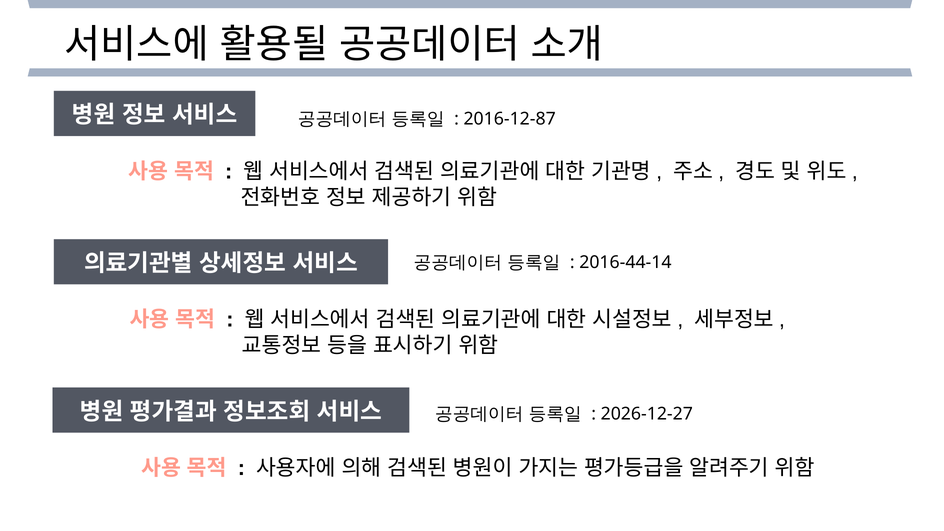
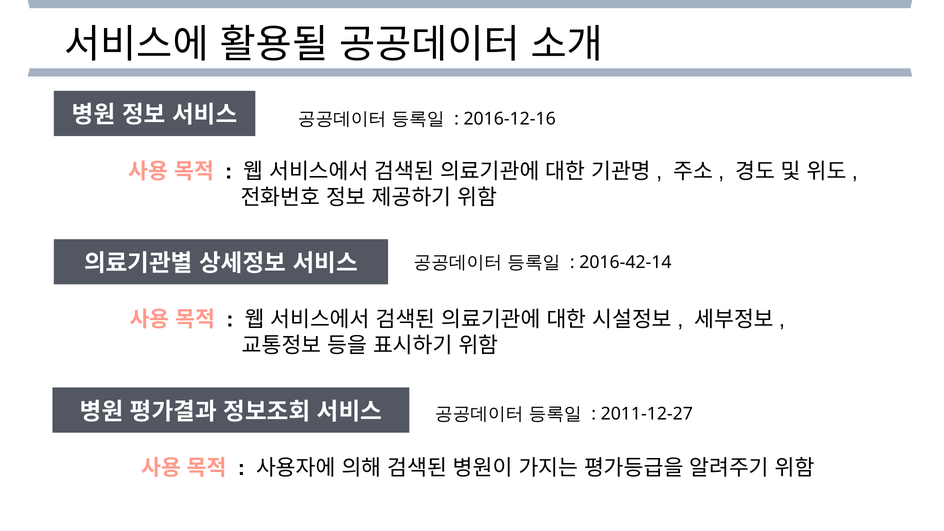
2016-12-87: 2016-12-87 -> 2016-12-16 (510, 119)
2016-44-14: 2016-44-14 -> 2016-42-14 (625, 263)
2026-12-27: 2026-12-27 -> 2011-12-27 (647, 414)
